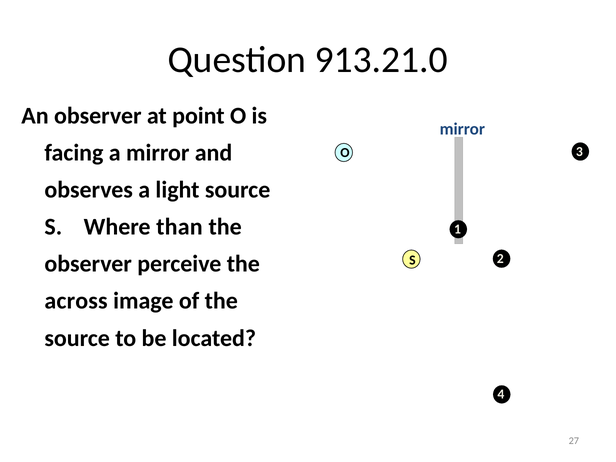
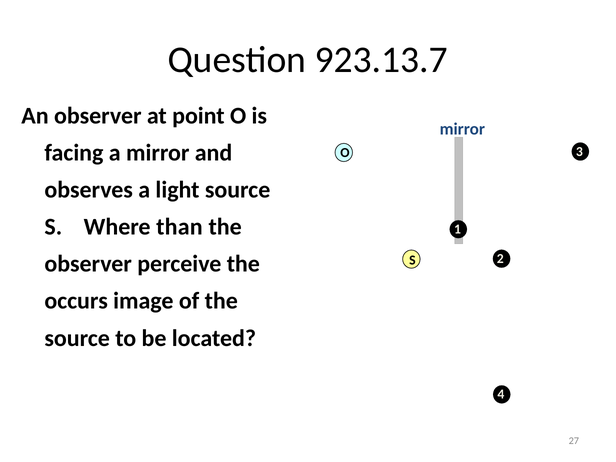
913.21.0: 913.21.0 -> 923.13.7 (381, 60)
across: across -> occurs (76, 301)
